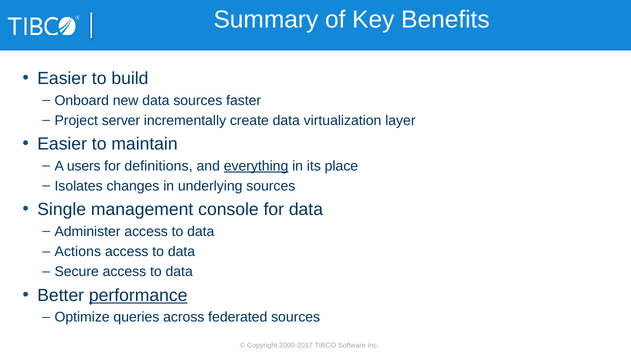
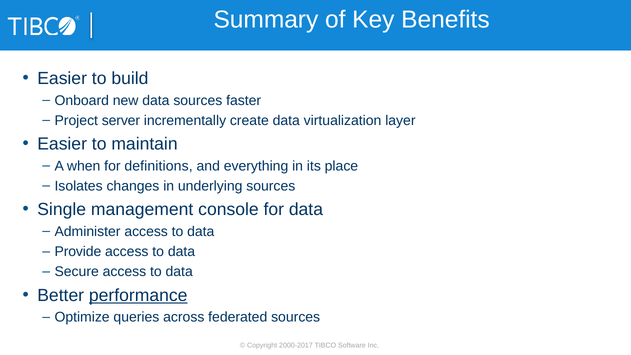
users: users -> when (84, 166)
everything underline: present -> none (256, 166)
Actions: Actions -> Provide (78, 252)
